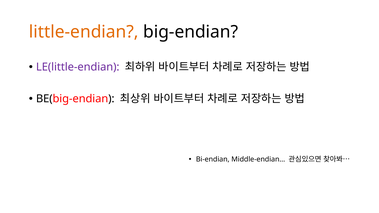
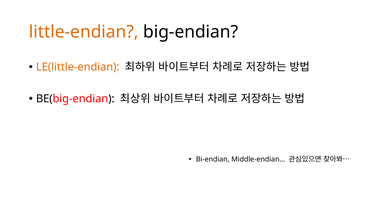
LE(little-endian colour: purple -> orange (78, 67)
